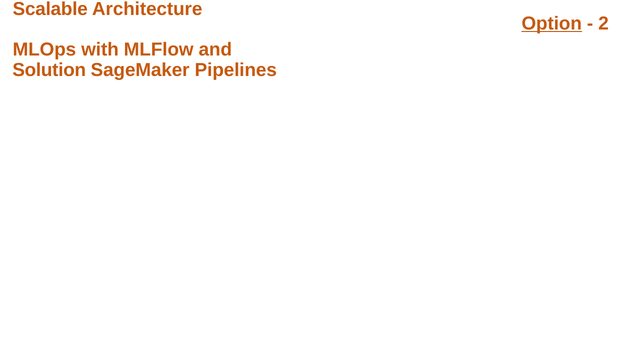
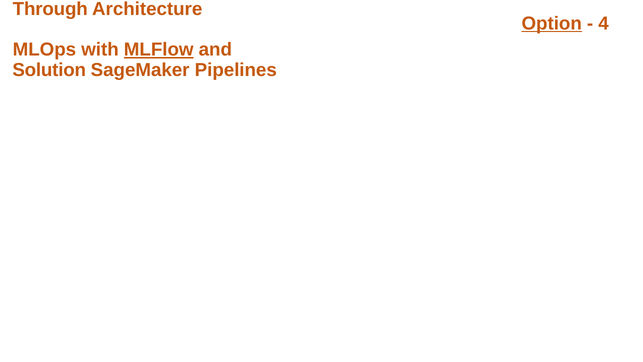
Scalable: Scalable -> Through (50, 9)
2: 2 -> 4 (604, 23)
MLFlow underline: none -> present (159, 50)
